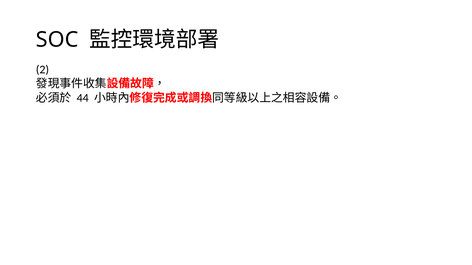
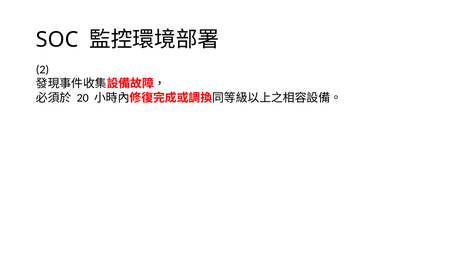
44: 44 -> 20 (83, 98)
